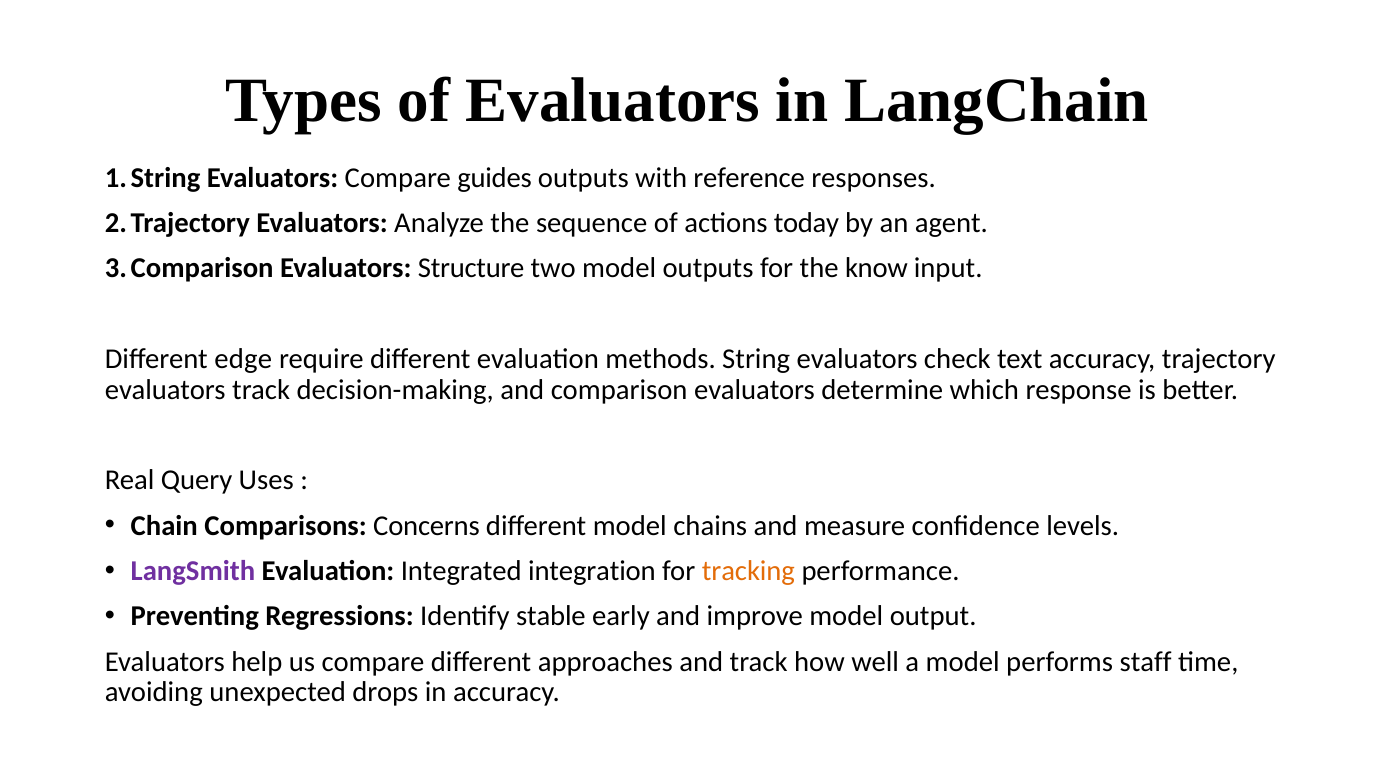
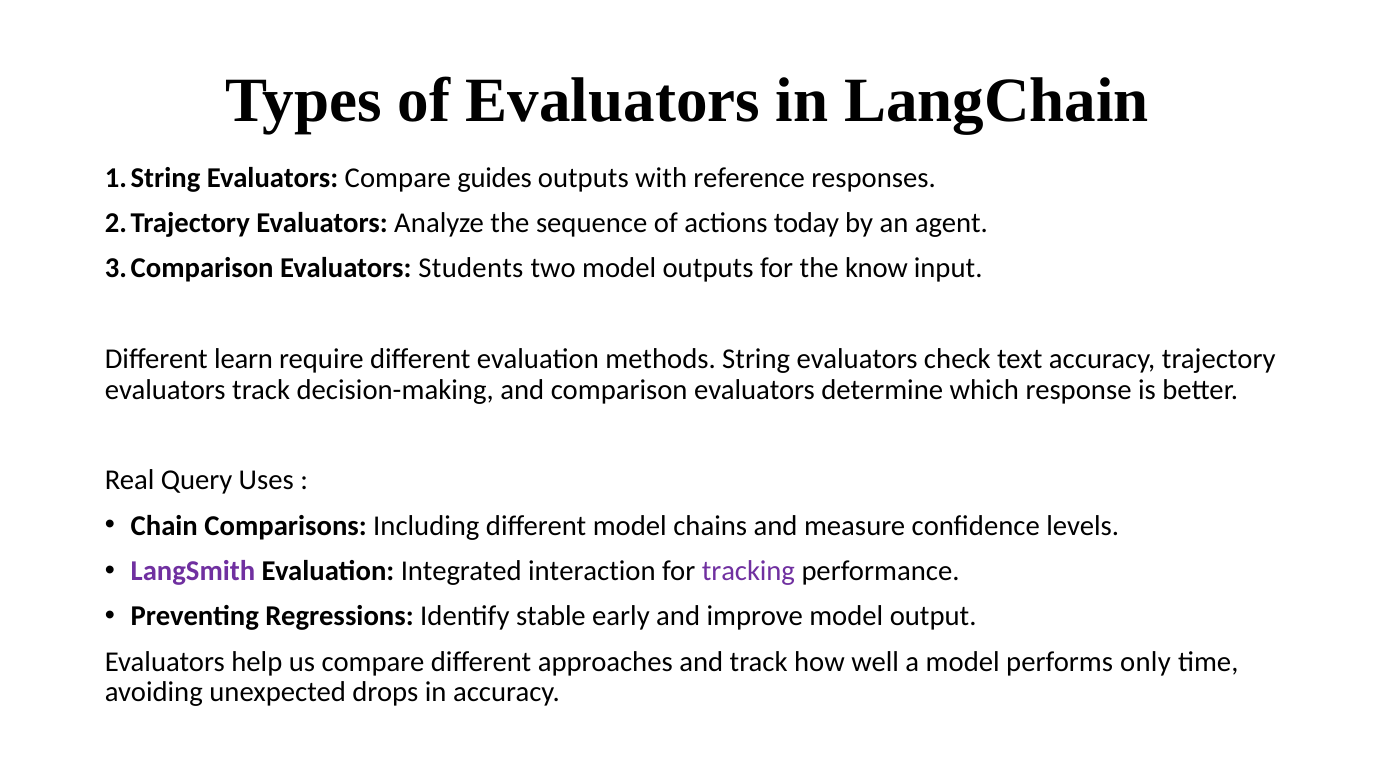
Structure: Structure -> Students (471, 268)
edge: edge -> learn (244, 359)
Concerns: Concerns -> Including (426, 526)
integration: integration -> interaction (592, 571)
tracking colour: orange -> purple (748, 571)
staff: staff -> only (1145, 662)
